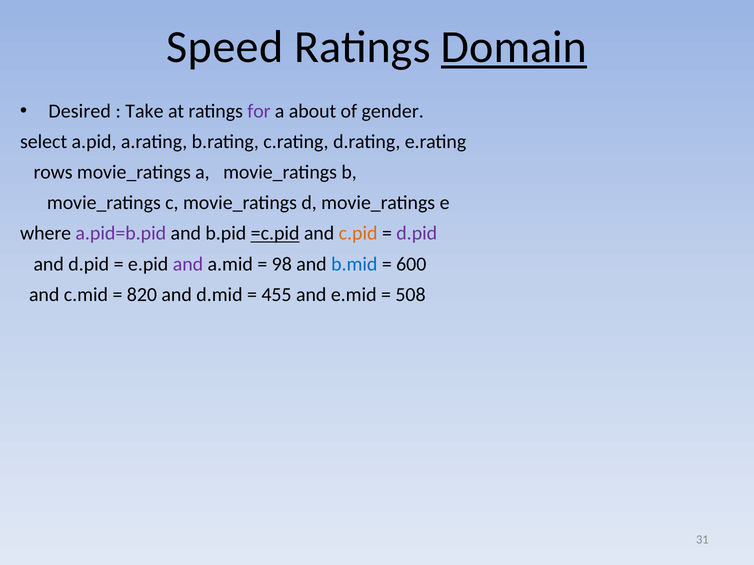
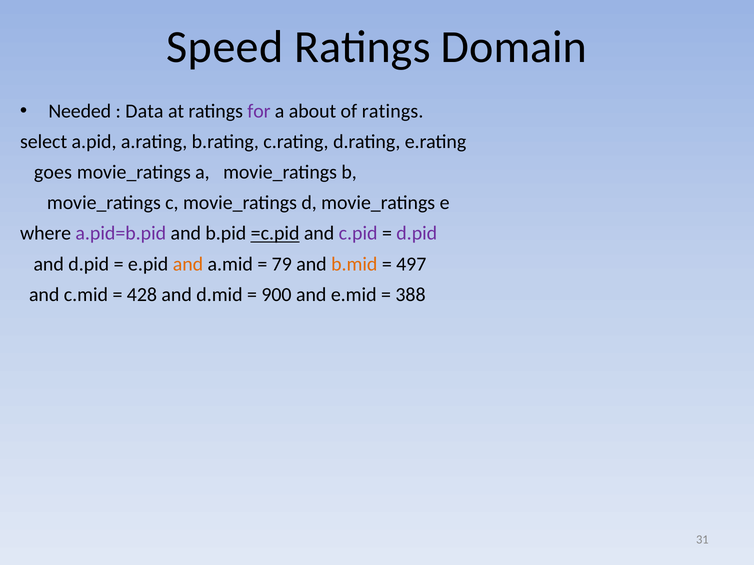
Domain underline: present -> none (514, 47)
Desired: Desired -> Needed (80, 111)
Take: Take -> Data (144, 111)
of gender: gender -> ratings (393, 111)
rows: rows -> goes (53, 172)
c.pid colour: orange -> purple (358, 234)
and colour: purple -> orange (188, 264)
98: 98 -> 79 (282, 264)
b.mid colour: blue -> orange (354, 264)
600: 600 -> 497 (411, 264)
820: 820 -> 428 (142, 295)
455: 455 -> 900 (276, 295)
508: 508 -> 388 (411, 295)
